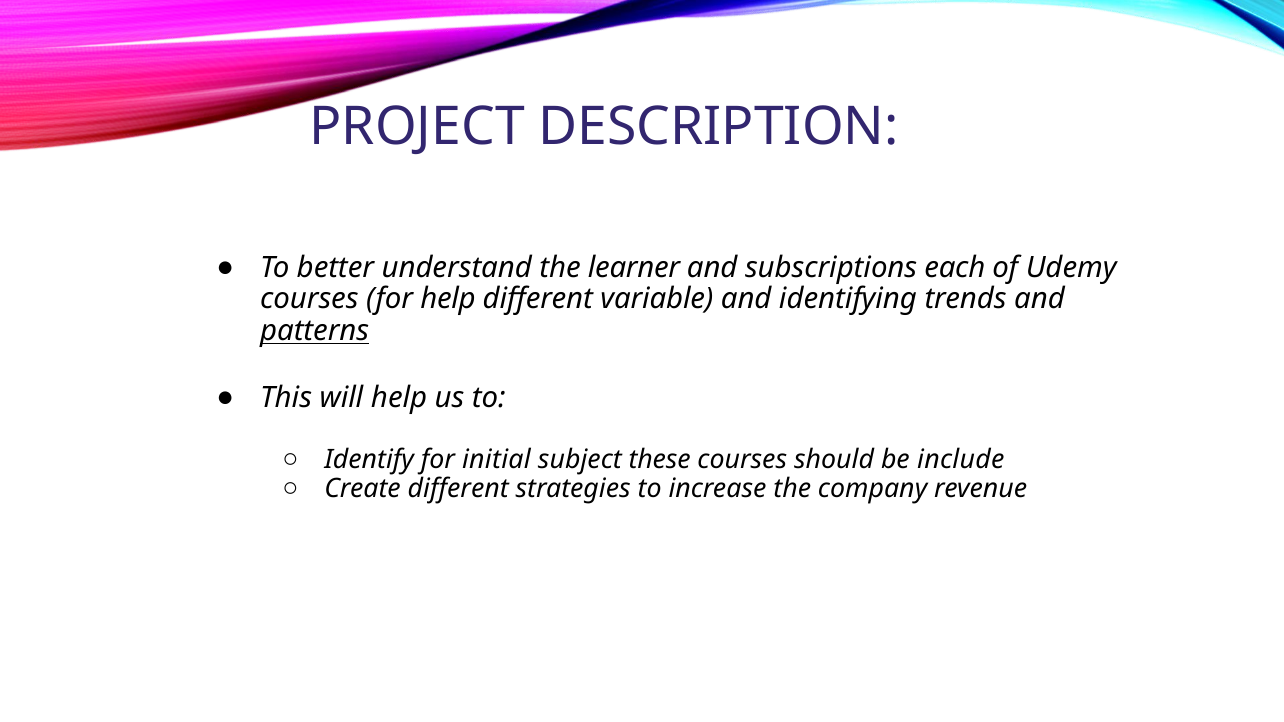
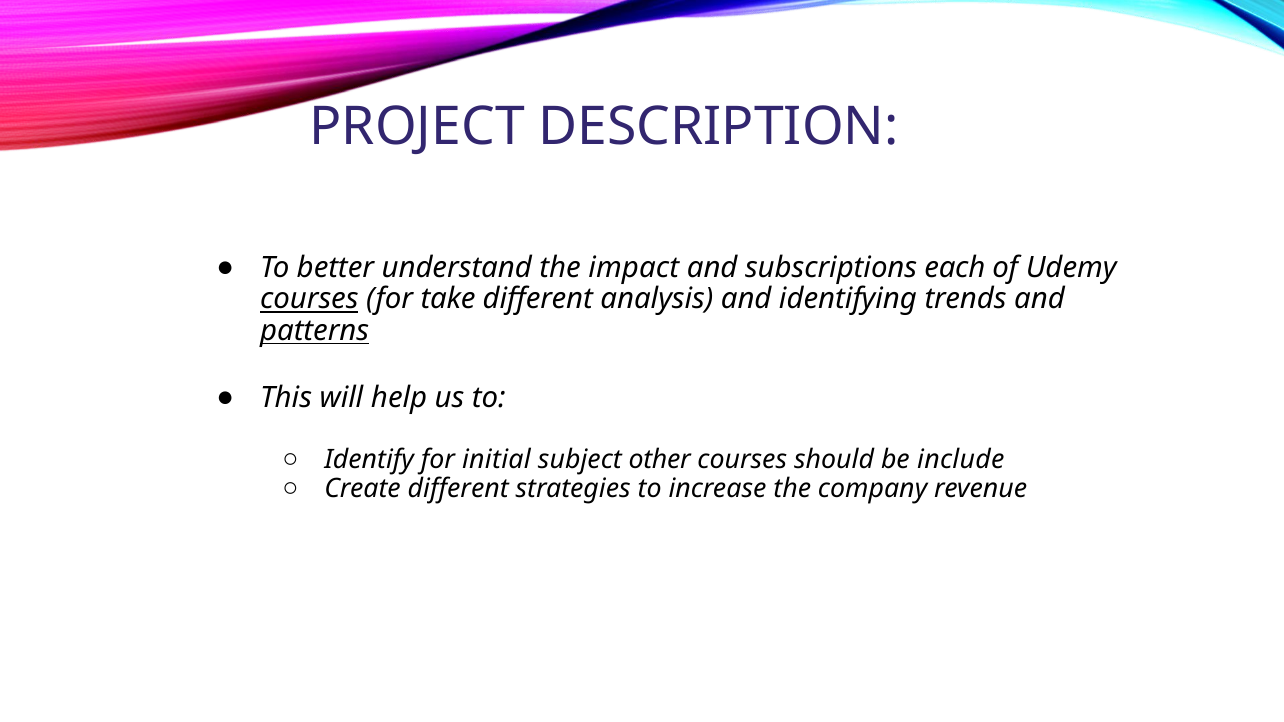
learner: learner -> impact (634, 268)
courses underline: none -> present (309, 299)
for help: help -> take (448, 299)
variable: variable -> analysis (657, 299)
these: these -> other (660, 460)
